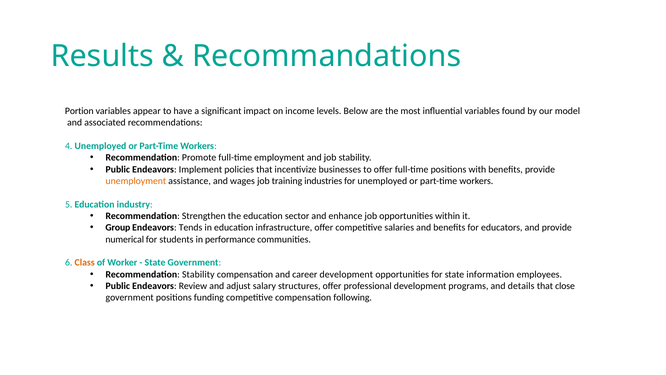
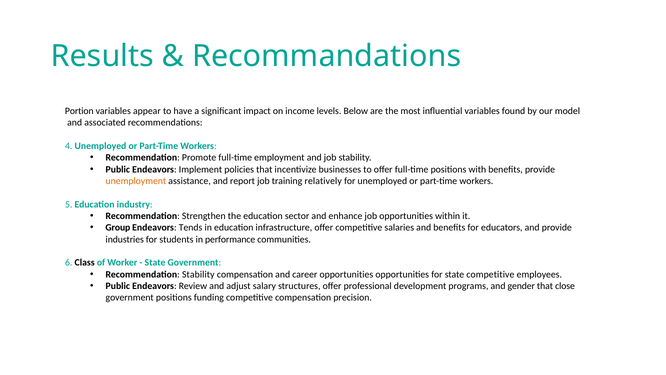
wages: wages -> report (243, 181)
industries: industries -> relatively (323, 181)
numerical: numerical -> industries (125, 239)
Class colour: orange -> black (85, 262)
career development: development -> opportunities (346, 274)
state information: information -> competitive (490, 274)
details: details -> gender (521, 286)
following: following -> precision (353, 297)
